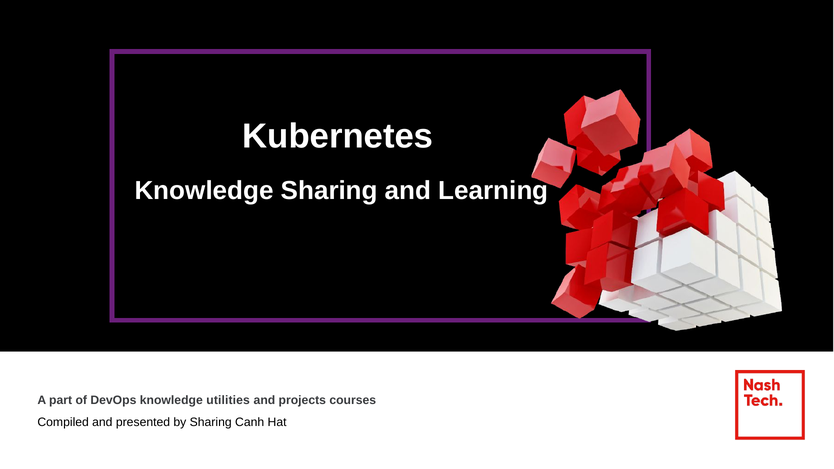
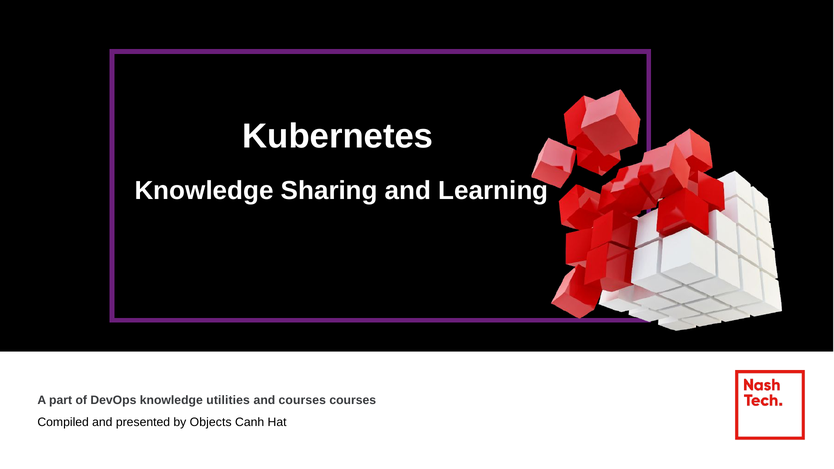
and projects: projects -> courses (302, 401)
by Sharing: Sharing -> Objects (211, 422)
